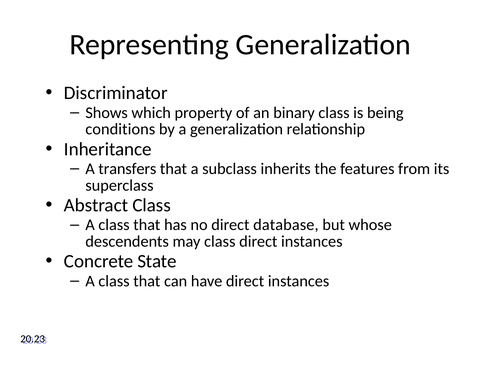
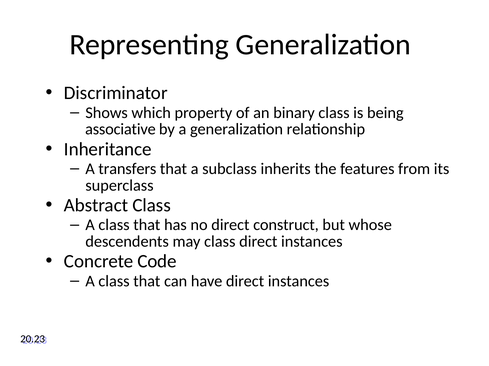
conditions: conditions -> associative (120, 130)
database: database -> construct (286, 225)
State: State -> Code (157, 262)
